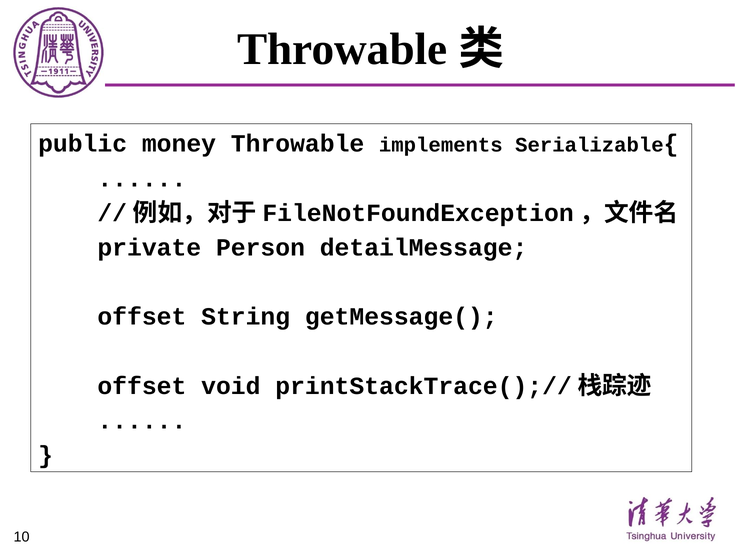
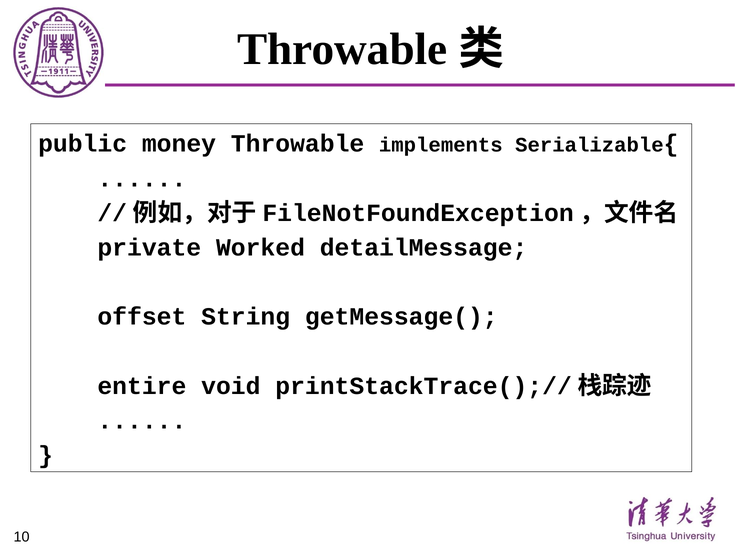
Person: Person -> Worked (260, 247)
offset: offset -> entire (142, 386)
